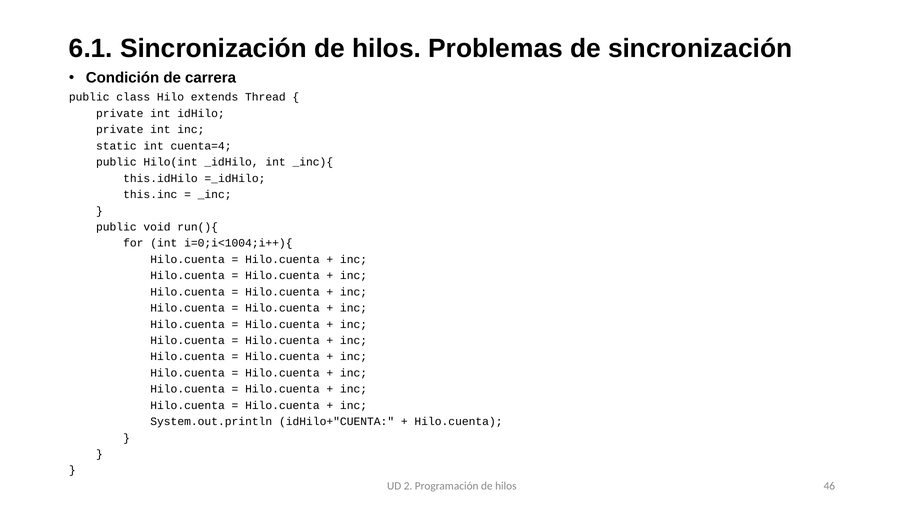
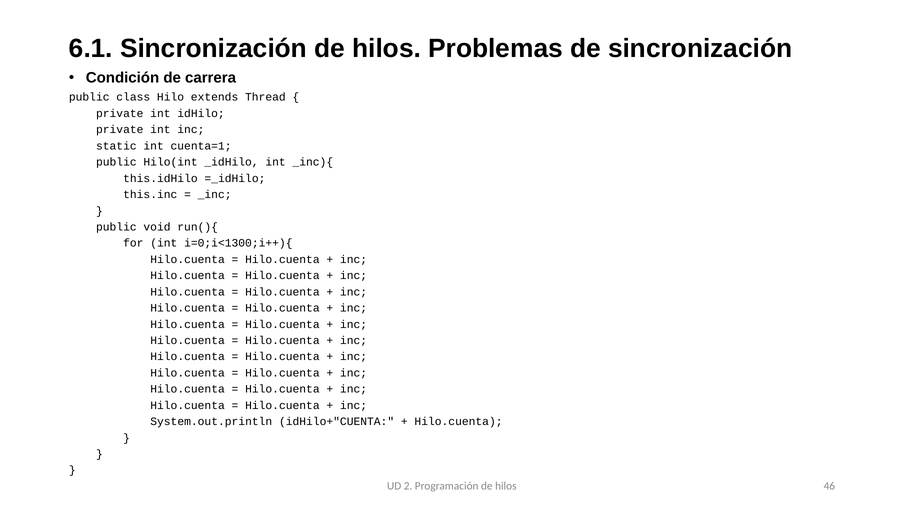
cuenta=4: cuenta=4 -> cuenta=1 (201, 146)
i=0;i<1004;i++){: i=0;i<1004;i++){ -> i=0;i<1300;i++){ (238, 243)
